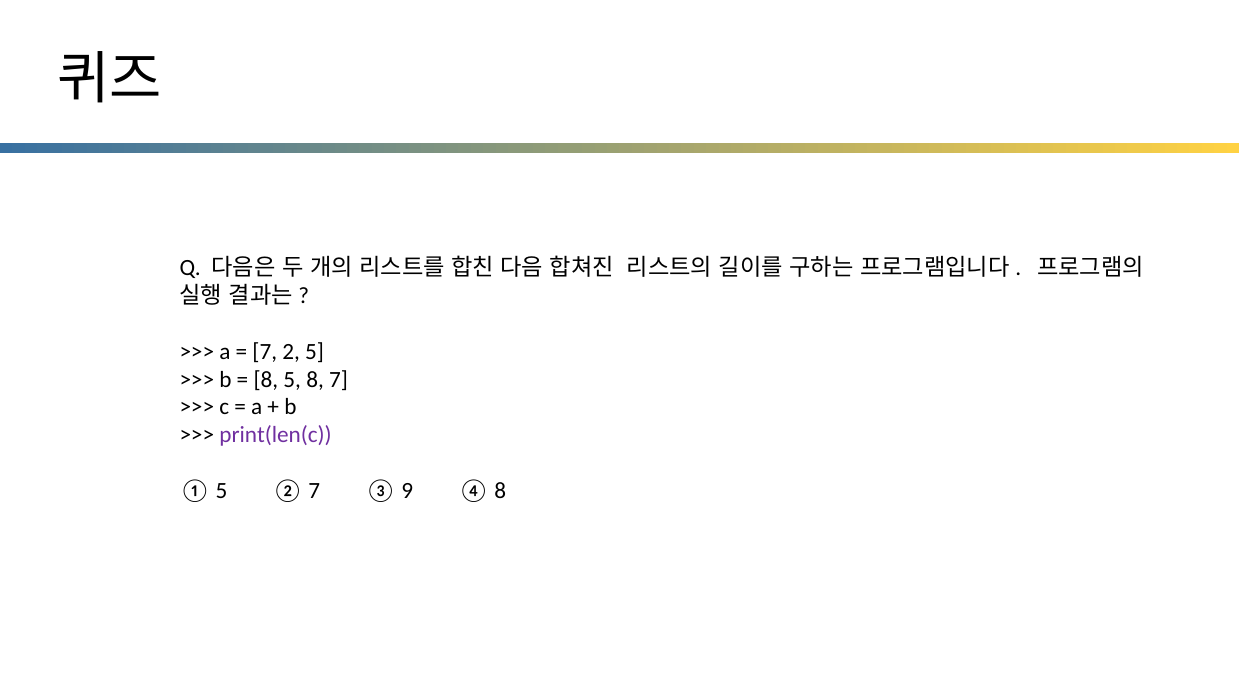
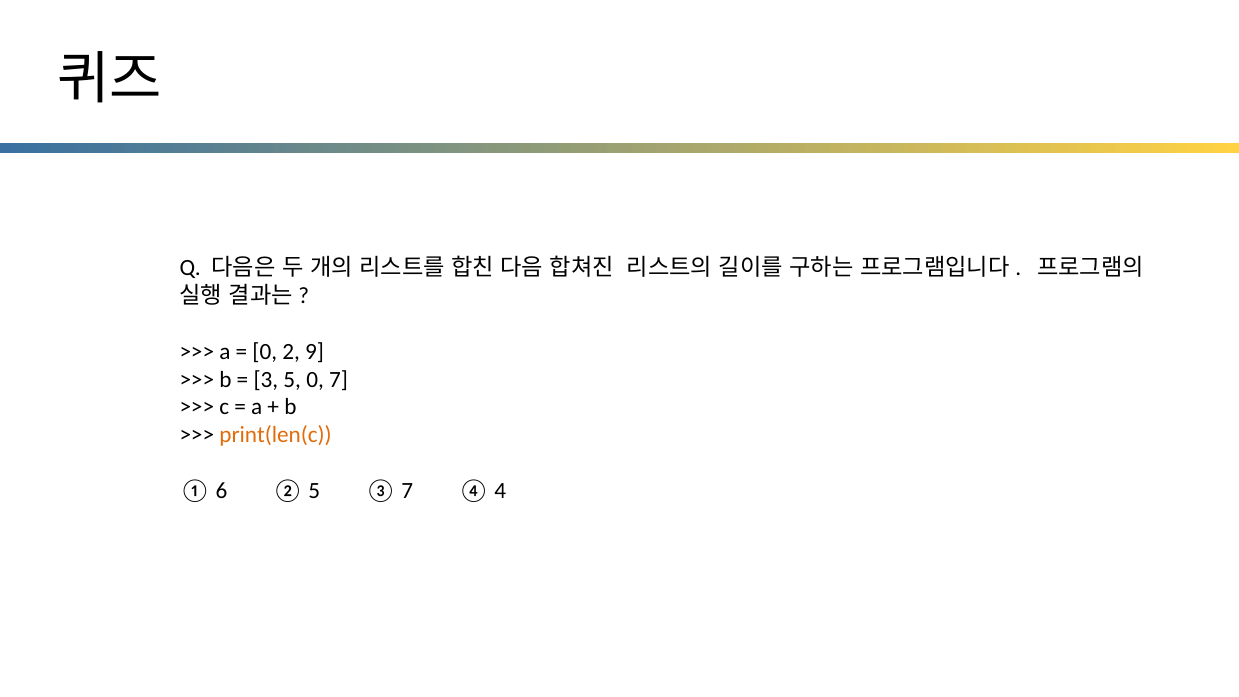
7: 7 -> 0 (265, 352)
2 5: 5 -> 9 (315, 352)
8: 8 -> 3 (266, 379)
5 8: 8 -> 0 (315, 379)
print(len(c colour: purple -> orange (276, 435)
① 5: 5 -> 6 (221, 491)
② 7: 7 -> 5 (314, 491)
③ 9: 9 -> 7 (407, 491)
④ 8: 8 -> 4 (500, 491)
